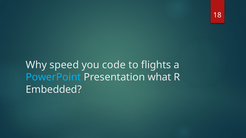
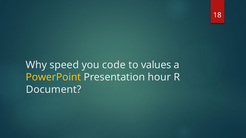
flights: flights -> values (156, 65)
PowerPoint colour: light blue -> yellow (53, 77)
what: what -> hour (159, 77)
Embedded: Embedded -> Document (54, 90)
